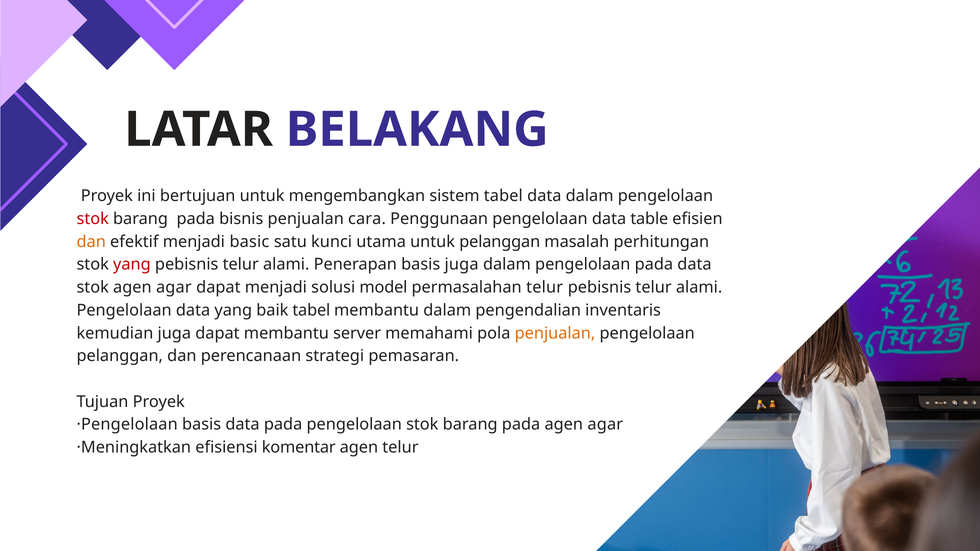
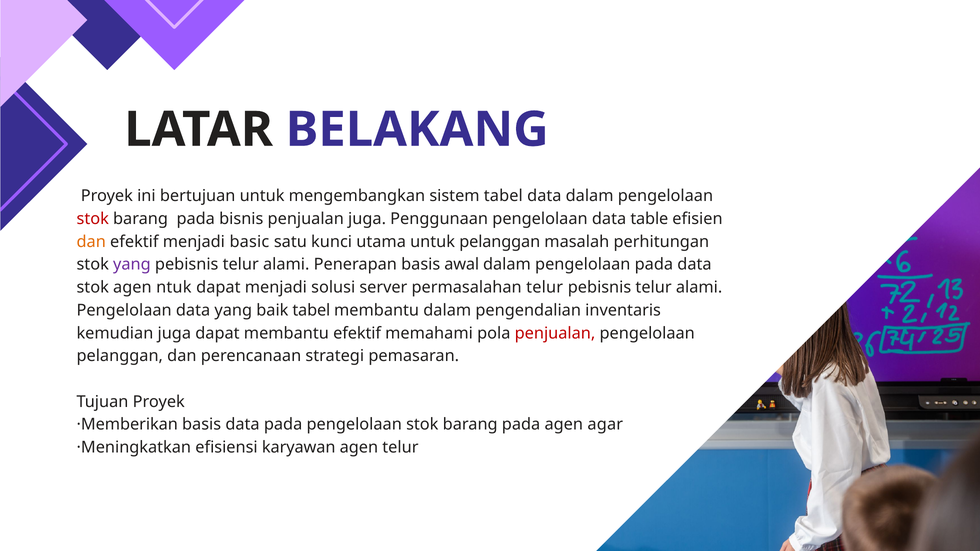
penjualan cara: cara -> juga (367, 219)
yang colour: red -> purple (132, 265)
basis juga: juga -> awal (462, 265)
stok agen agar: agar -> ntuk (174, 288)
model: model -> server (383, 288)
membantu server: server -> efektif (357, 333)
penjualan colour: orange -> red (555, 333)
·Pengelolaan: ·Pengelolaan -> ·Memberikan (127, 425)
komentar: komentar -> karyawan (299, 448)
